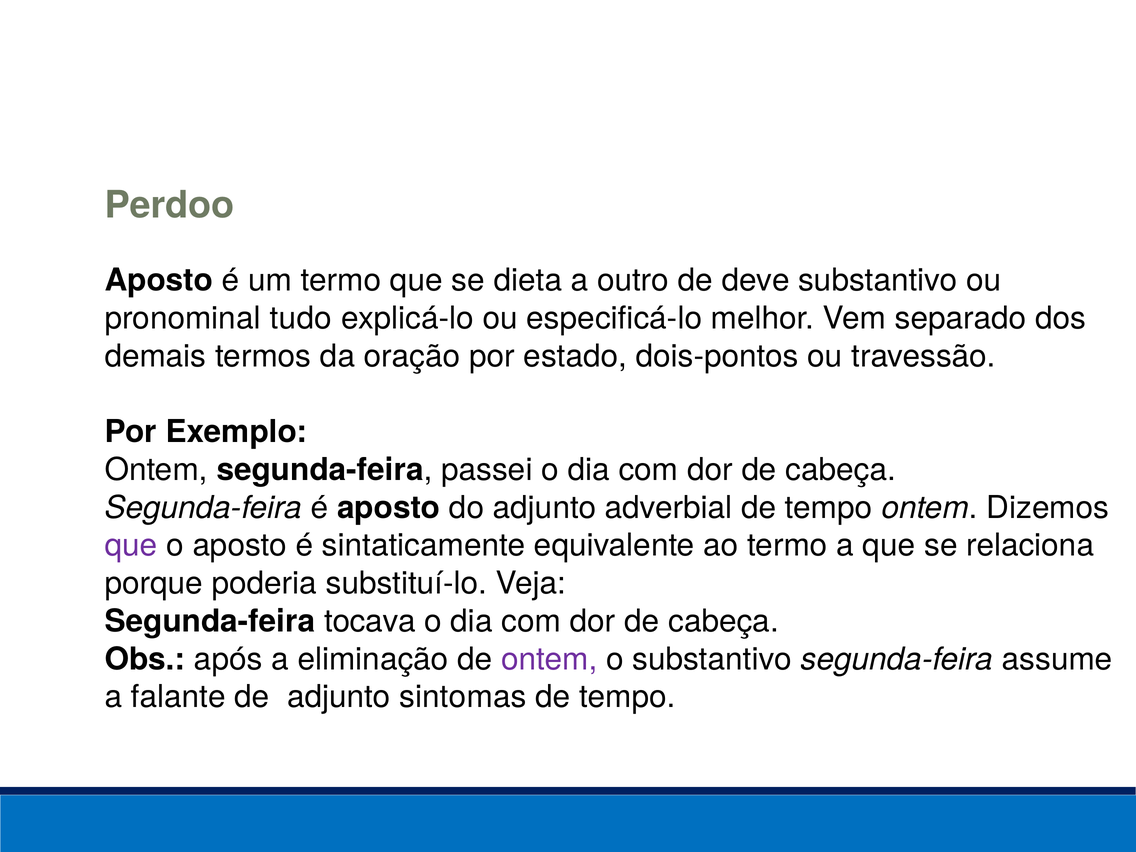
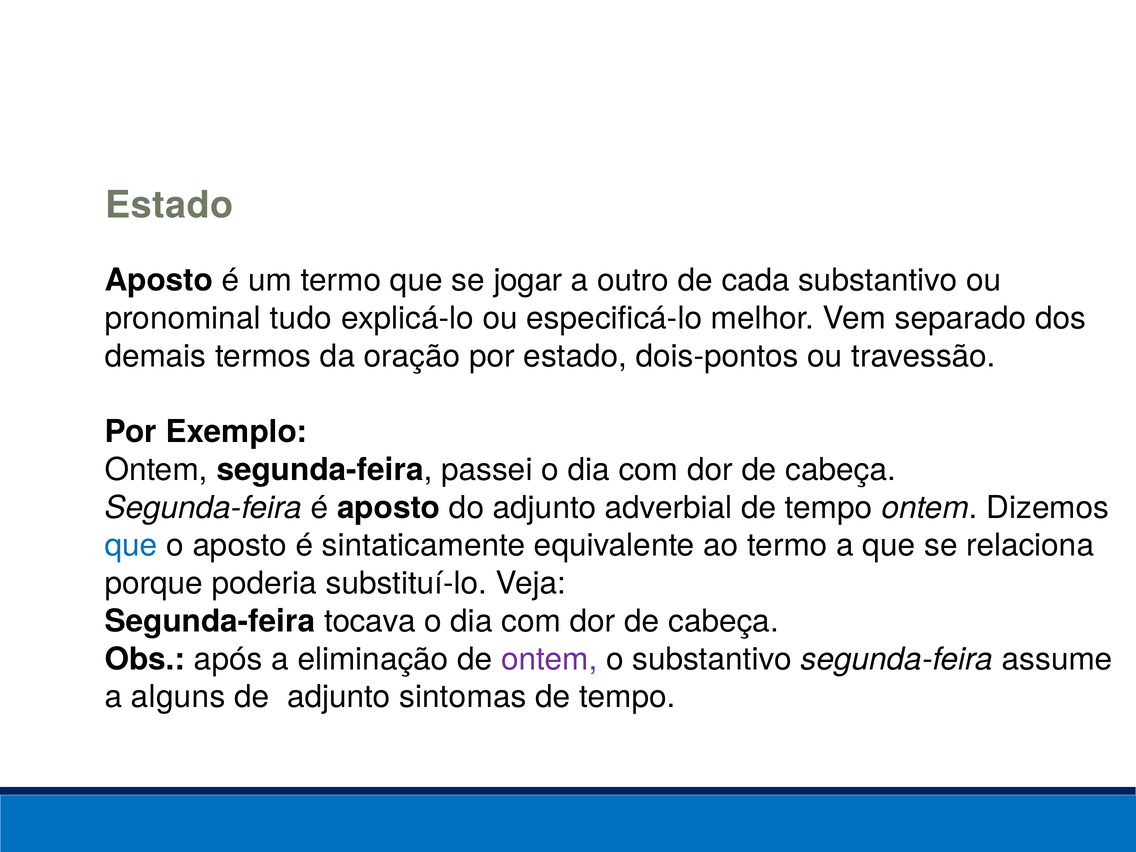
Perdoo: Perdoo -> Estado (169, 205)
dieta: dieta -> jogar (528, 280)
deve: deve -> cada (756, 280)
que colour: purple -> blue (131, 546)
falante: falante -> alguns (178, 697)
